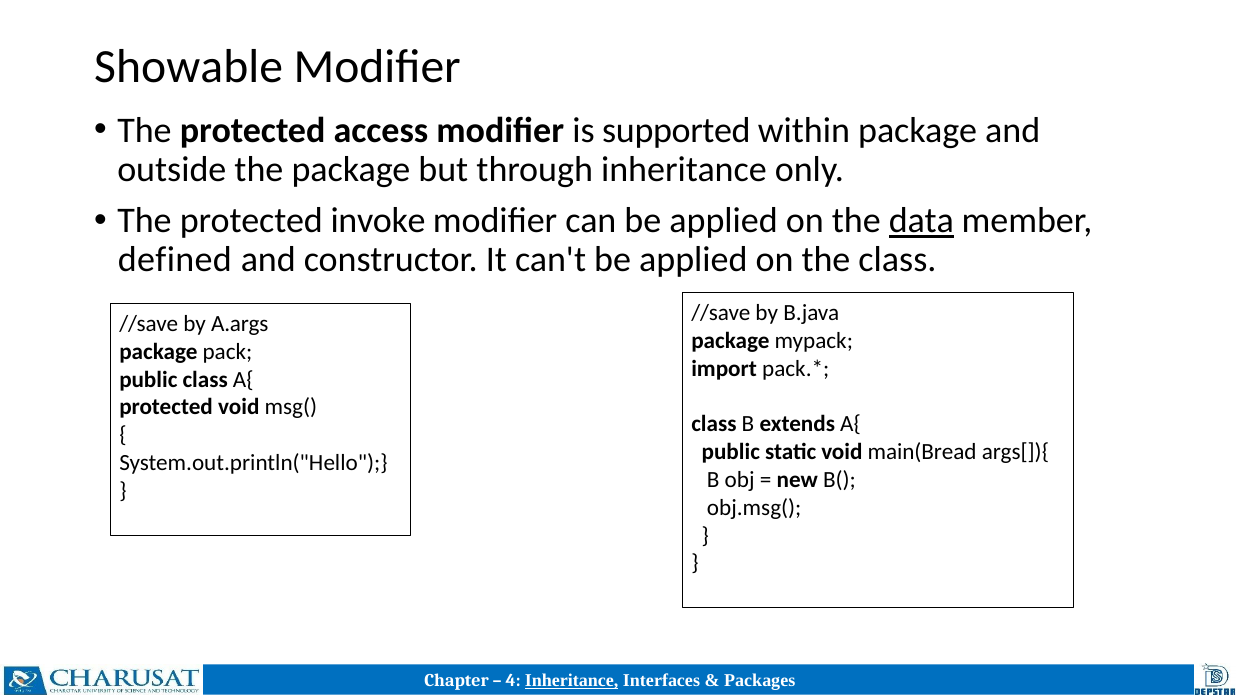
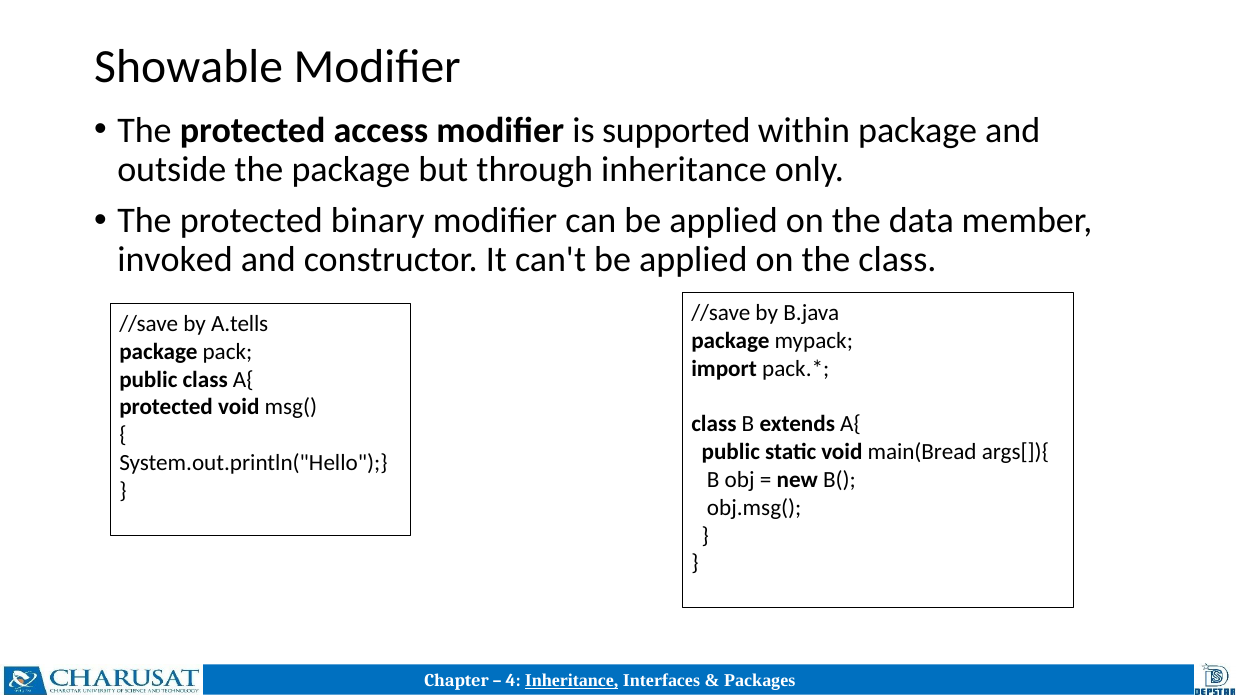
invoke: invoke -> binary (378, 221)
data underline: present -> none (921, 221)
defined: defined -> invoked (175, 260)
A.args: A.args -> A.tells (240, 324)
